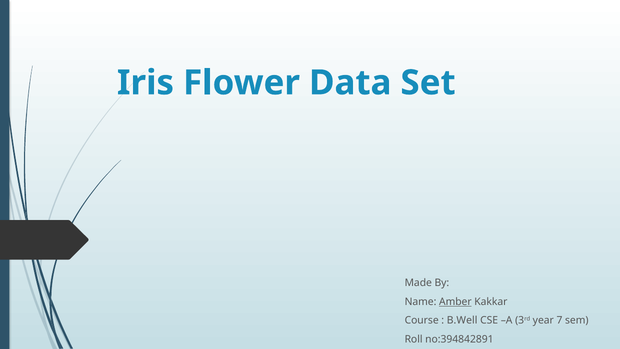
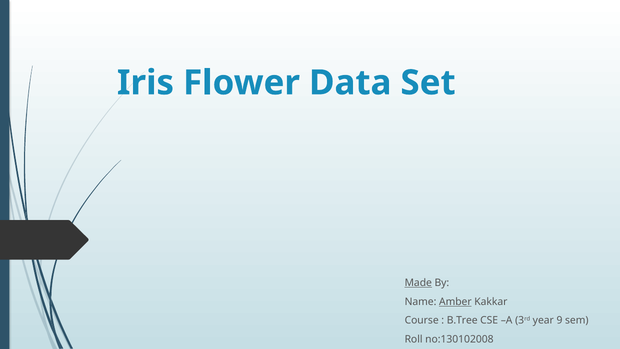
Made underline: none -> present (418, 283)
B.Well: B.Well -> B.Tree (462, 320)
7: 7 -> 9 (559, 320)
no:394842891: no:394842891 -> no:130102008 (459, 339)
